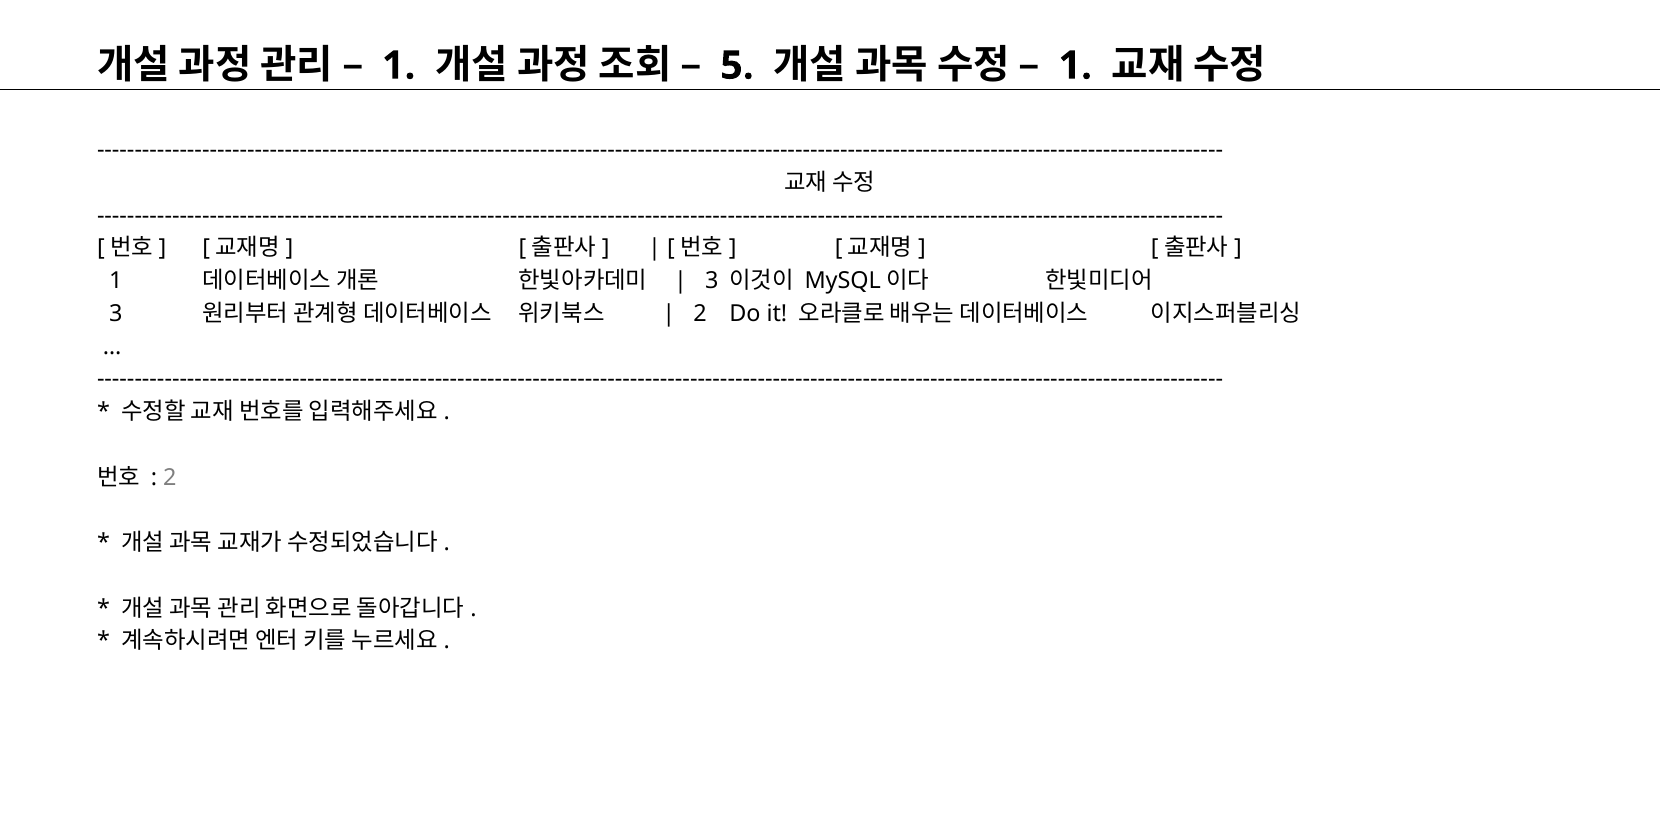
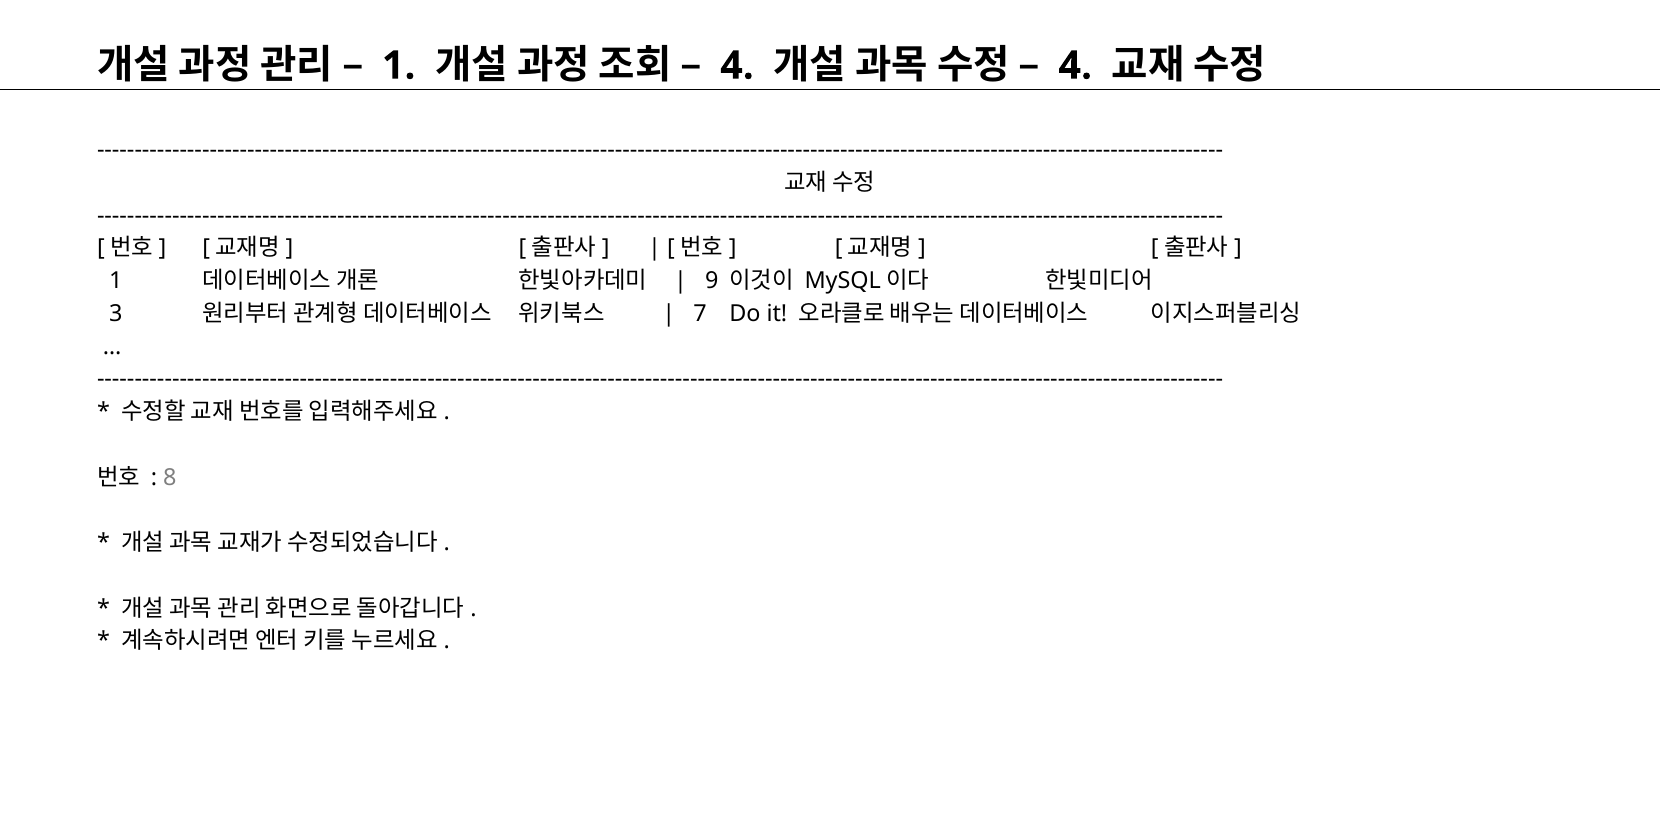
5: 5 -> 4 (737, 66)
1: 1 -> 4 (1075, 66)
3: 3 -> 9 (712, 281)
2: 2 -> 7 (700, 314)
2: 2 -> 8 (170, 477)
